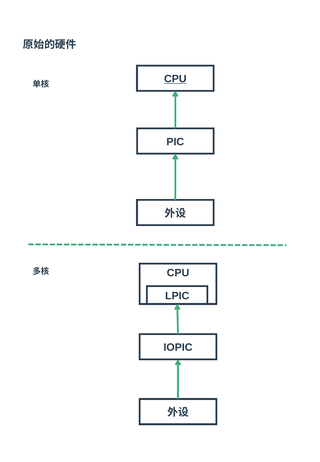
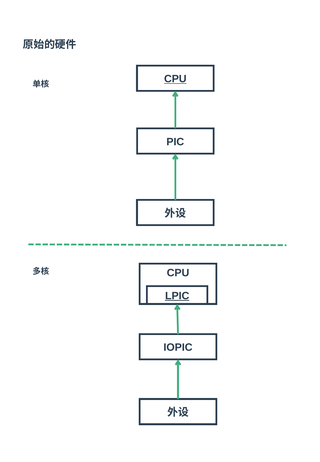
LPIC underline: none -> present (177, 296)
